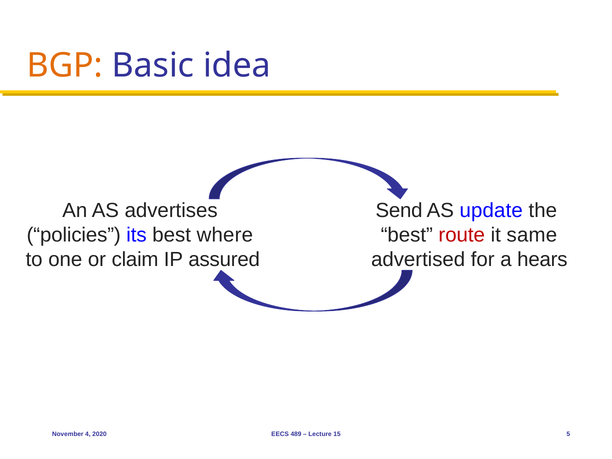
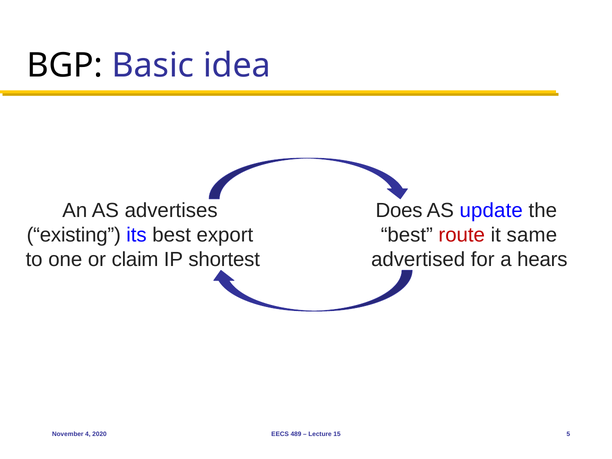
BGP colour: orange -> black (65, 66)
Send: Send -> Does (399, 211)
policies: policies -> existing (74, 235)
where: where -> export (225, 235)
assured: assured -> shortest (224, 259)
